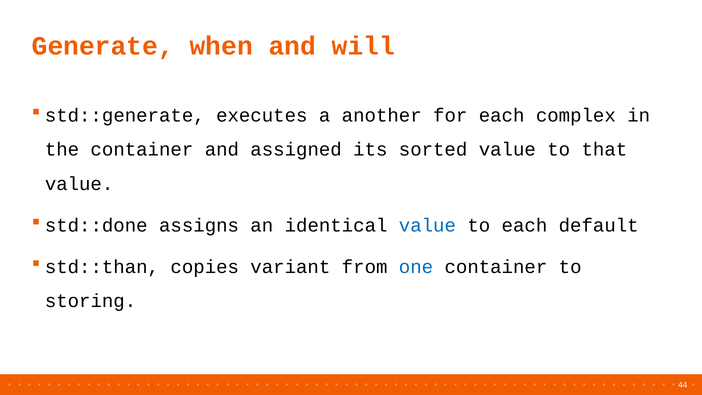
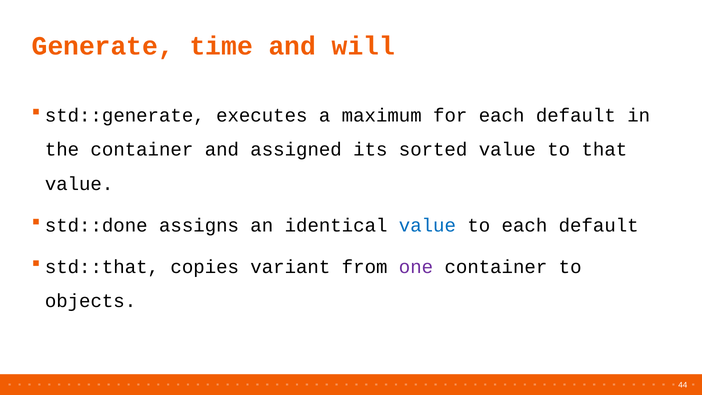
when: when -> time (221, 46)
another: another -> maximum (382, 115)
for each complex: complex -> default (576, 115)
std::than: std::than -> std::that (102, 267)
one colour: blue -> purple (416, 267)
storing: storing -> objects (91, 301)
